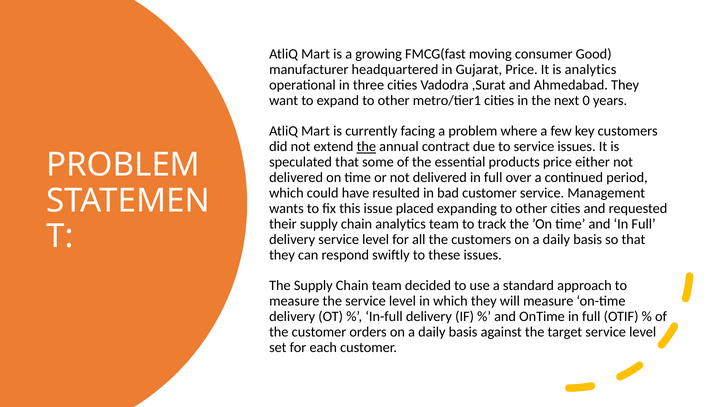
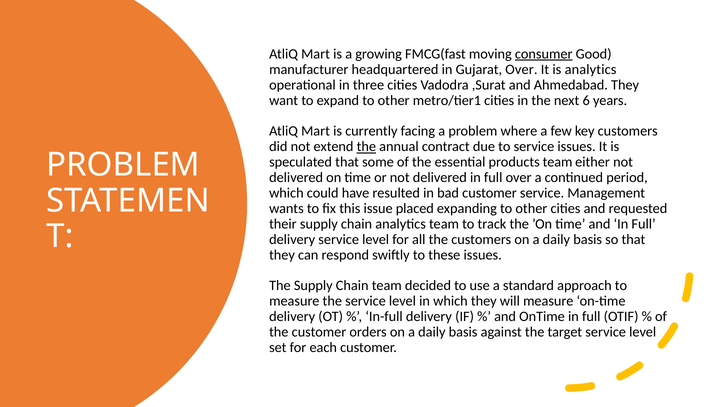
consumer underline: none -> present (544, 54)
Gujarat Price: Price -> Over (521, 69)
0: 0 -> 6 (586, 100)
products price: price -> team (558, 162)
